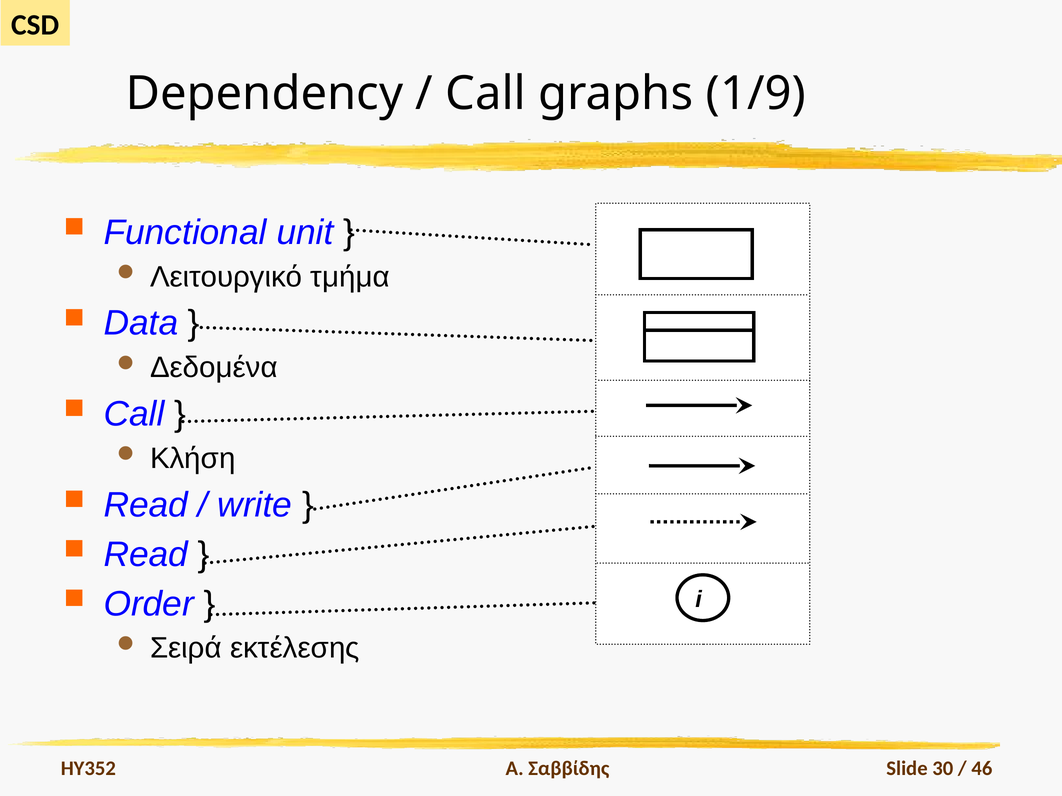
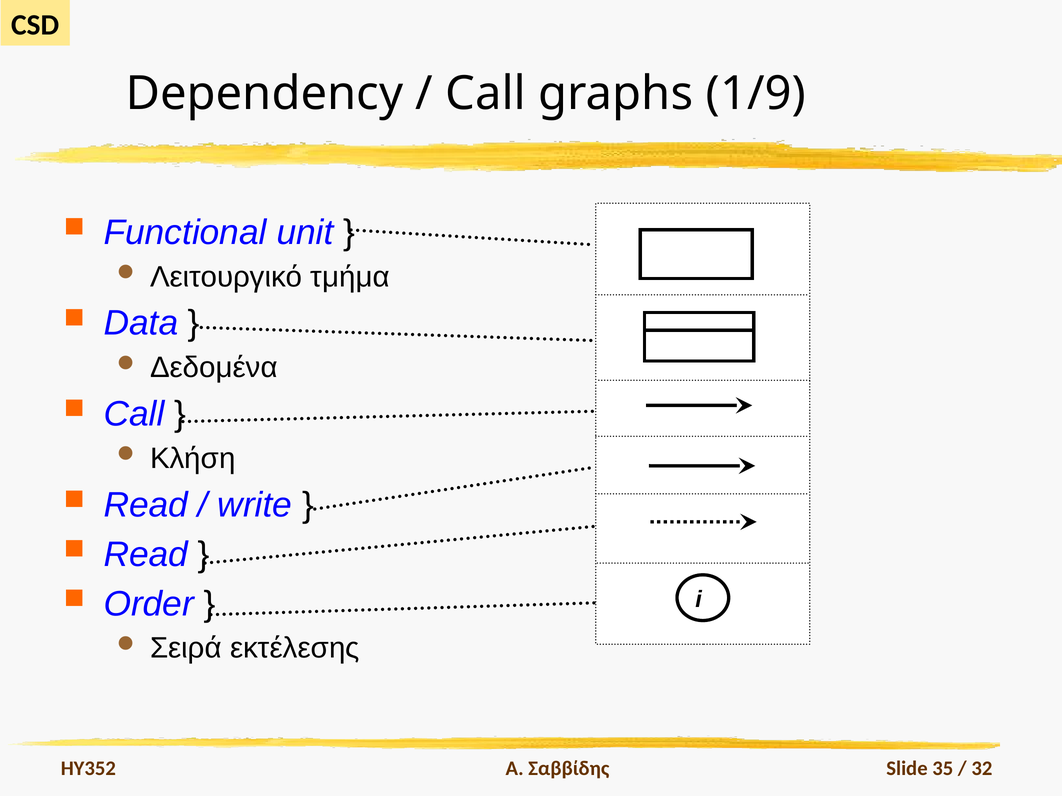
30: 30 -> 35 (943, 769)
46: 46 -> 32 (982, 769)
